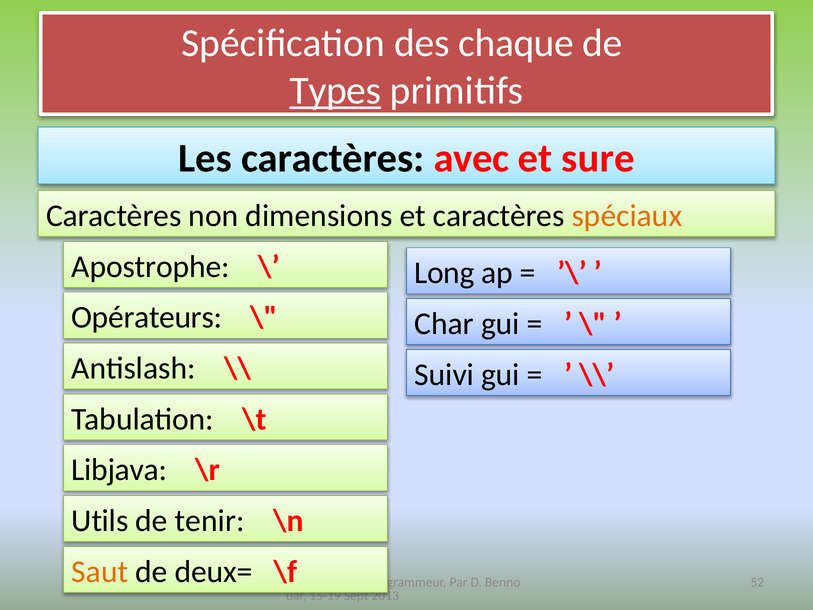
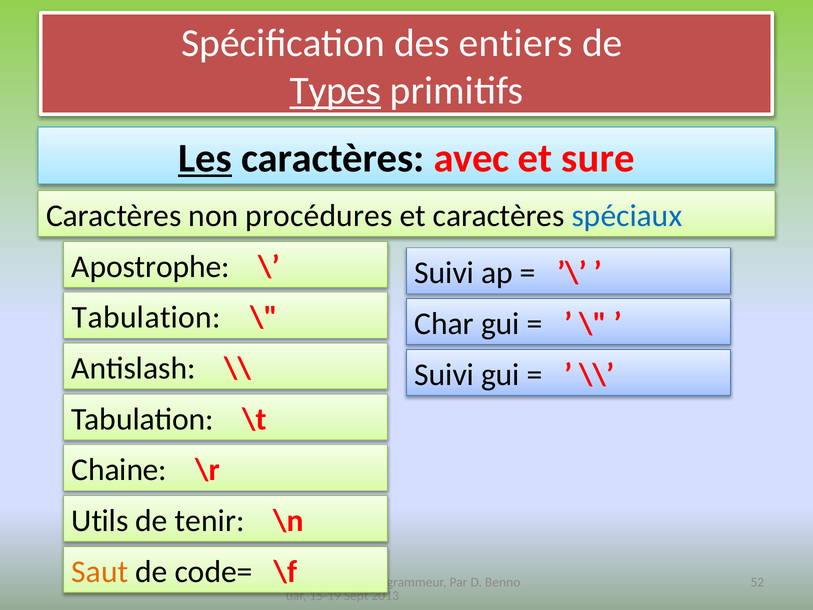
chaque: chaque -> entiers (516, 43)
Les underline: none -> present (205, 158)
dimensions: dimensions -> procédures (319, 216)
spéciaux colour: orange -> blue (627, 216)
Long: Long -> Suivi (444, 273)
Opérateurs: Opérateurs -> Tabulation (146, 317)
Libjava: Libjava -> Chaine (119, 470)
deux=: deux= -> code= (214, 571)
